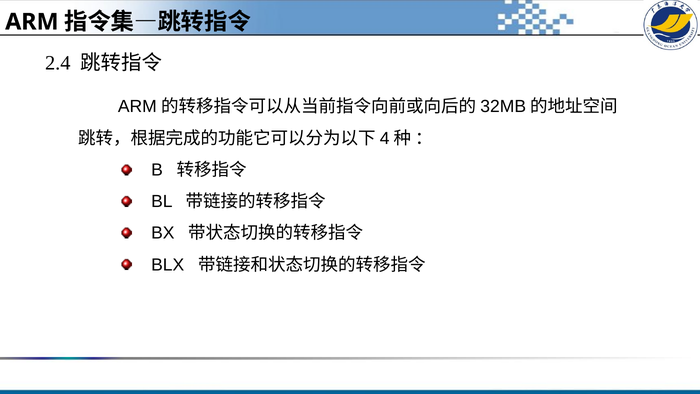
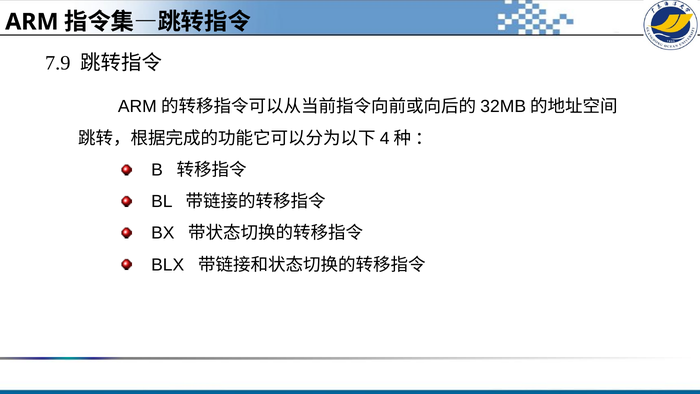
2.4: 2.4 -> 7.9 (58, 63)
